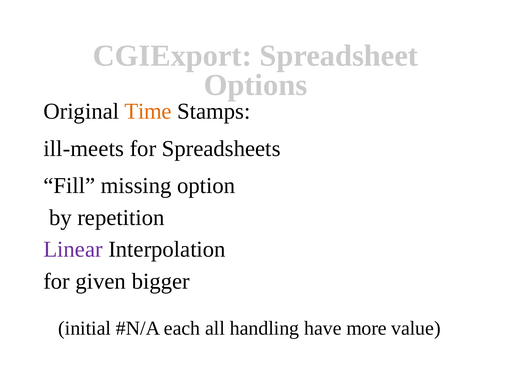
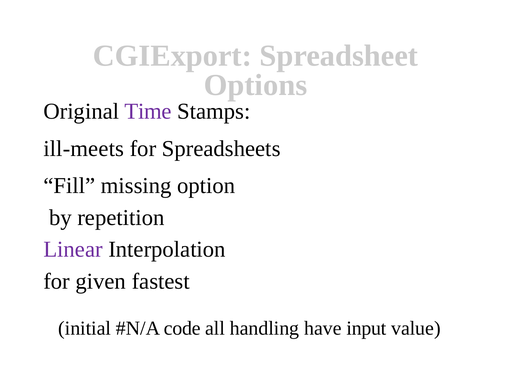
Time colour: orange -> purple (148, 111)
bigger: bigger -> fastest (161, 281)
each: each -> code (182, 329)
more: more -> input (366, 329)
